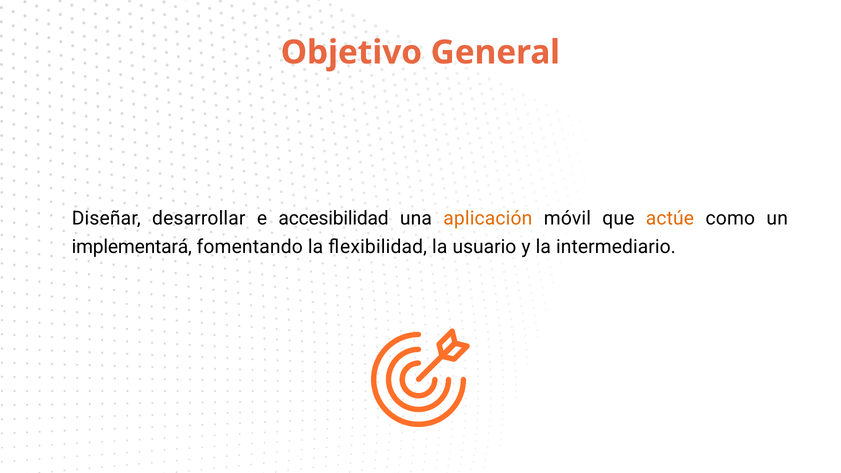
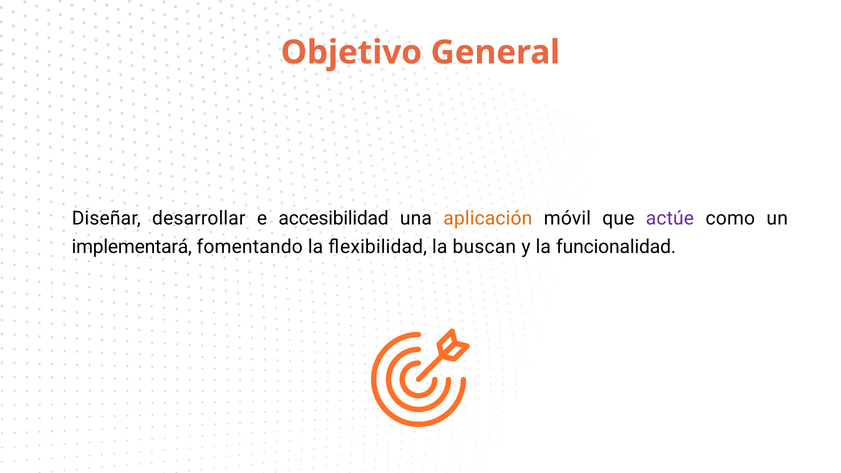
actúe colour: orange -> purple (670, 219)
usuario: usuario -> buscan (484, 247)
intermediario: intermediario -> funcionalidad (616, 247)
